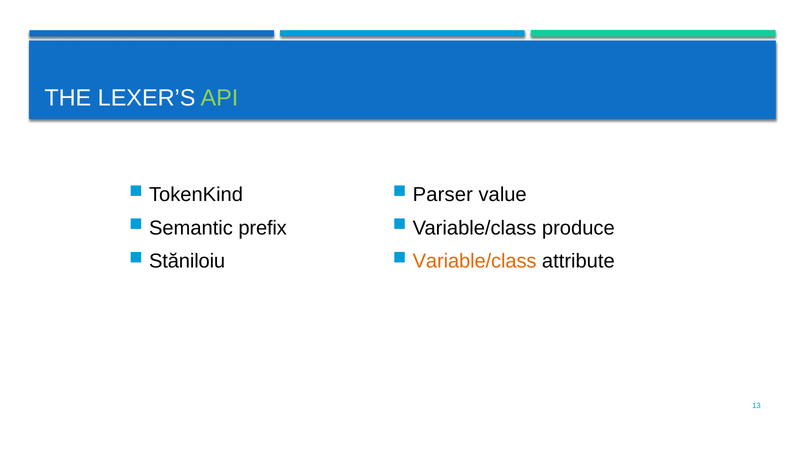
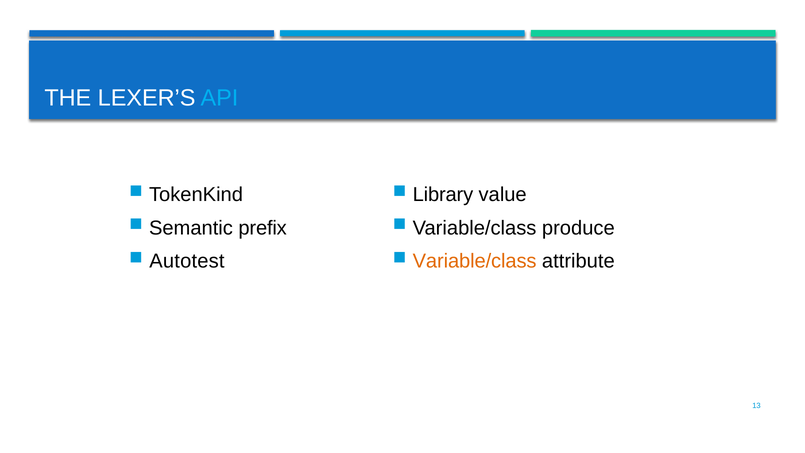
API colour: light green -> light blue (219, 98)
Parser: Parser -> Library (443, 195)
Stăniloiu: Stăniloiu -> Autotest (187, 261)
